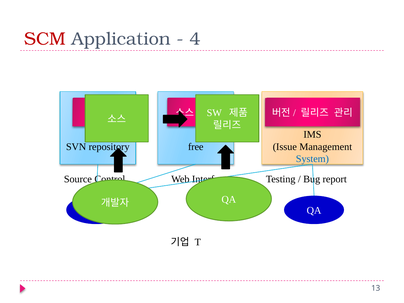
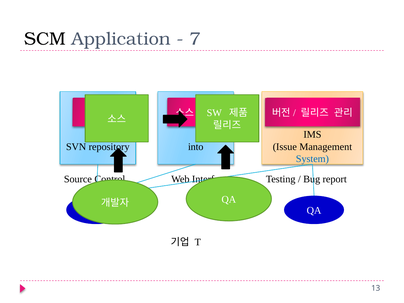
SCM colour: red -> black (45, 39)
4: 4 -> 7 (195, 39)
free: free -> into (196, 147)
